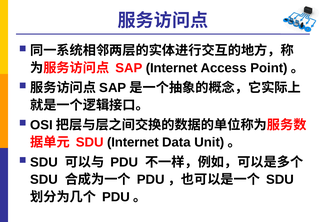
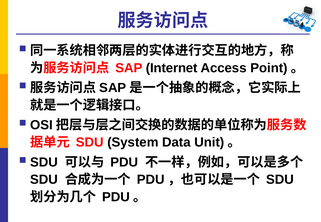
SDU Internet: Internet -> System (133, 143)
